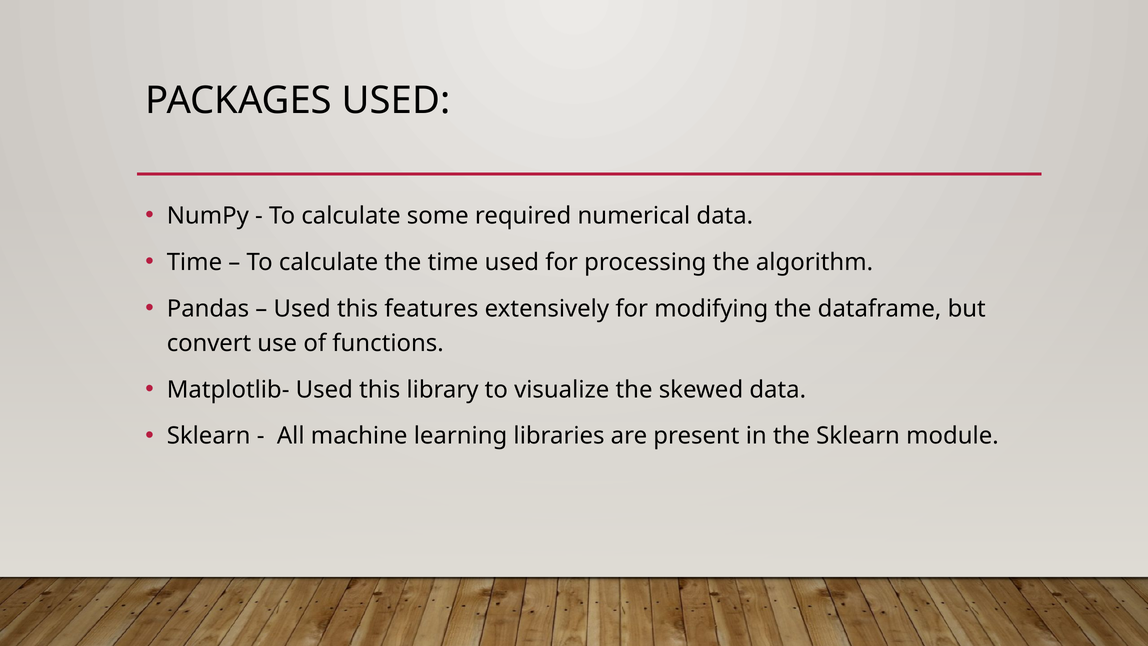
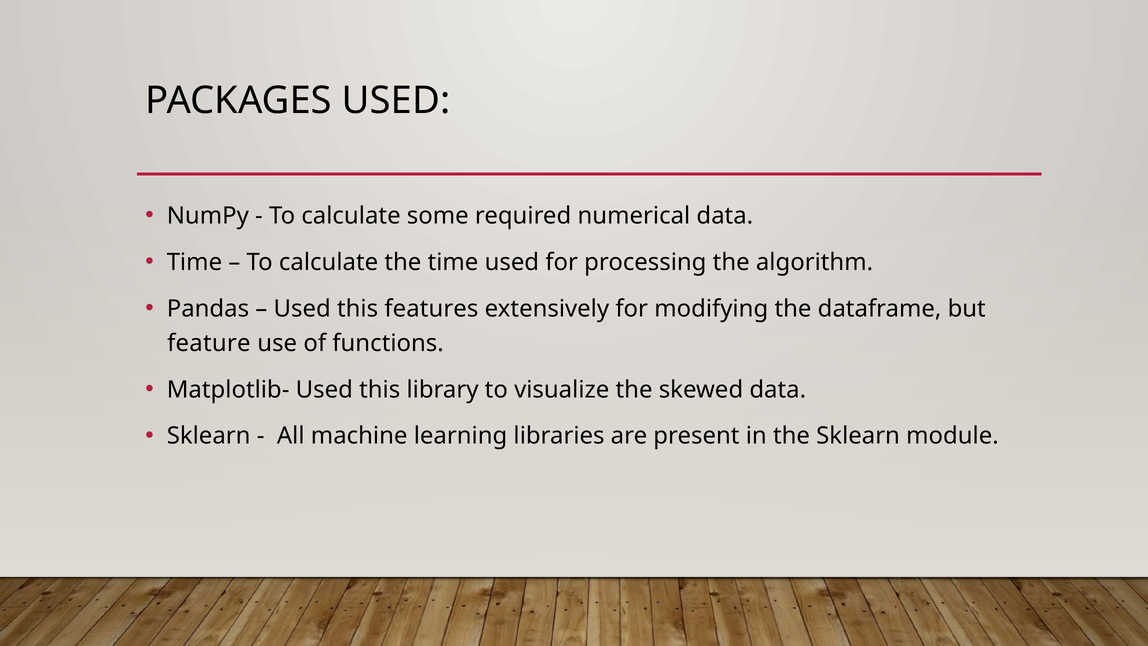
convert: convert -> feature (209, 343)
